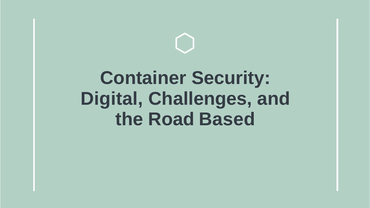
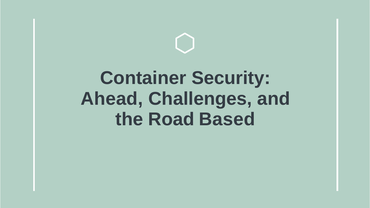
Digital: Digital -> Ahead (112, 99)
